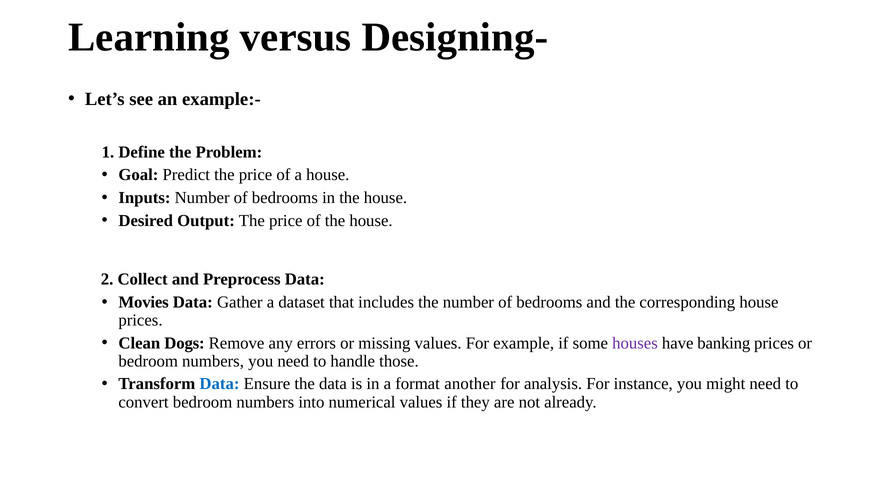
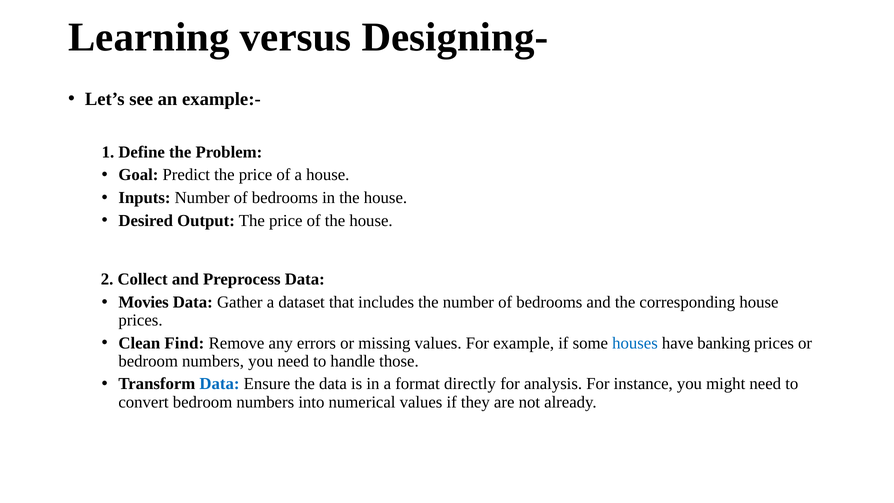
Dogs: Dogs -> Find (184, 343)
houses colour: purple -> blue (635, 343)
another: another -> directly (470, 384)
